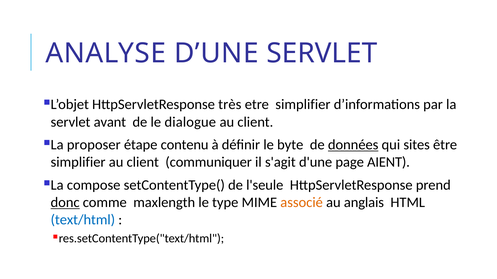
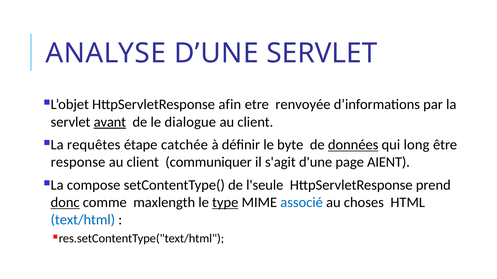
très: très -> afin (230, 105)
etre simplifier: simplifier -> renvoyée (303, 105)
avant underline: none -> present (110, 122)
proposer: proposer -> requêtes (94, 145)
contenu: contenu -> catchée (184, 145)
sites: sites -> long (417, 145)
simplifier: simplifier -> response (78, 163)
type underline: none -> present (225, 203)
associé colour: orange -> blue (302, 203)
anglais: anglais -> choses (364, 203)
